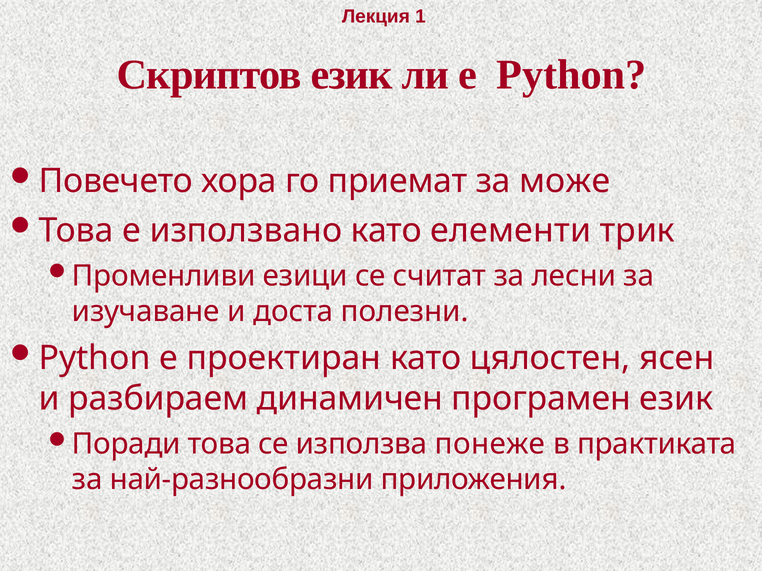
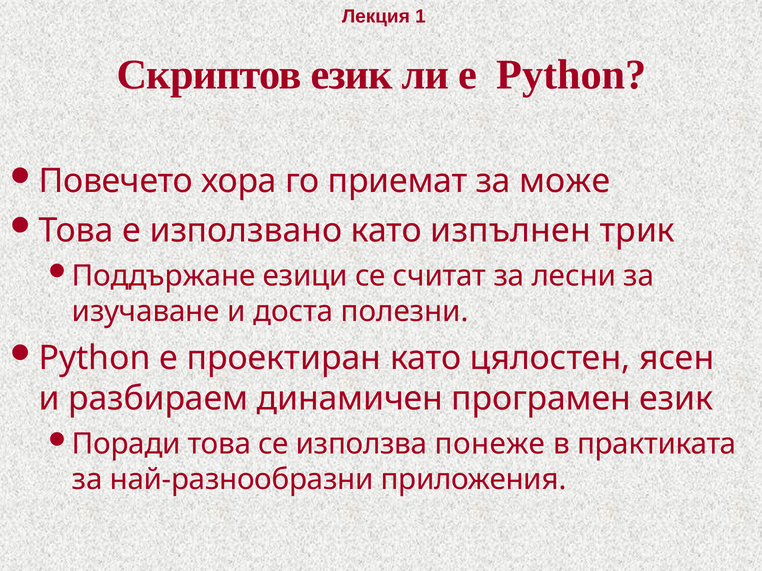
елементи: елементи -> изпълнен (511, 231)
Променливи: Променливи -> Поддържане (164, 276)
